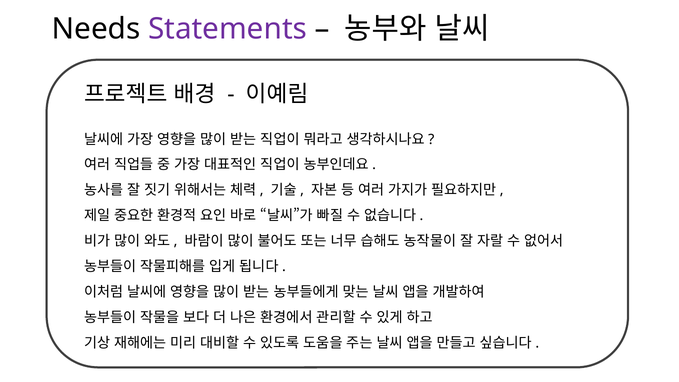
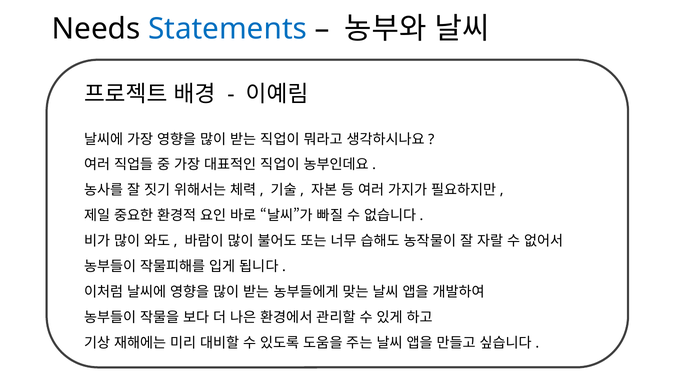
Statements colour: purple -> blue (228, 29)
